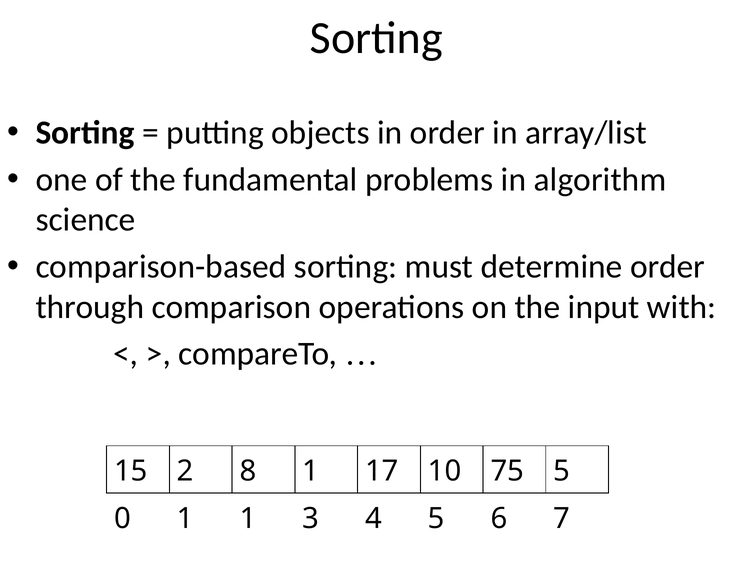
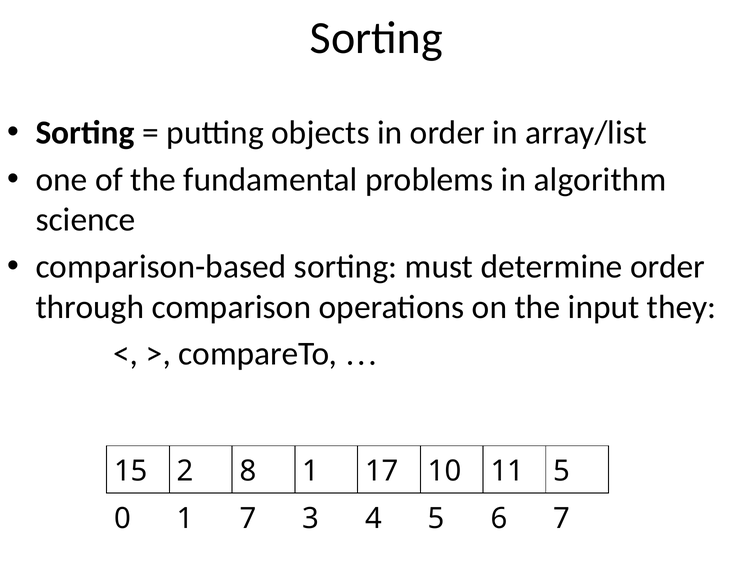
with: with -> they (682, 307)
75: 75 -> 11 (507, 471)
1 1: 1 -> 7 (248, 518)
